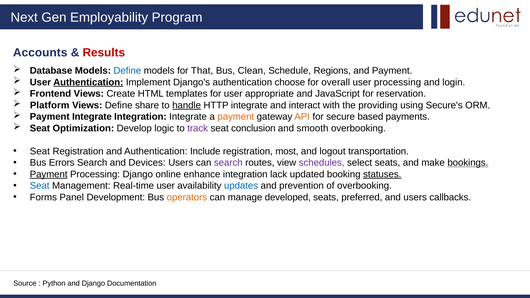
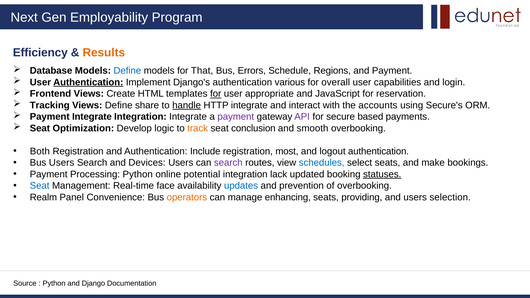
Accounts: Accounts -> Efficiency (40, 53)
Results colour: red -> orange (104, 53)
Clean: Clean -> Errors (252, 71)
choose: choose -> various (290, 82)
user processing: processing -> capabilities (398, 82)
for underline: none -> present (216, 94)
Platform: Platform -> Tracking (50, 105)
providing: providing -> accounts (378, 105)
payment colour: orange -> purple (236, 117)
API colour: orange -> purple (302, 117)
track colour: purple -> orange (198, 128)
Seat: Seat -> Both (40, 151)
logout transportation: transportation -> authentication (379, 151)
Bus Errors: Errors -> Users (62, 163)
schedules colour: purple -> blue (322, 163)
bookings underline: present -> none (468, 163)
Payment underline: present -> none (49, 174)
Processing Django: Django -> Python (138, 174)
enhance: enhance -> potential (202, 174)
Real-time user: user -> face (166, 186)
Forms: Forms -> Realm (43, 197)
Development: Development -> Convenience (116, 197)
developed: developed -> enhancing (288, 197)
preferred: preferred -> providing (362, 197)
callbacks: callbacks -> selection (450, 197)
